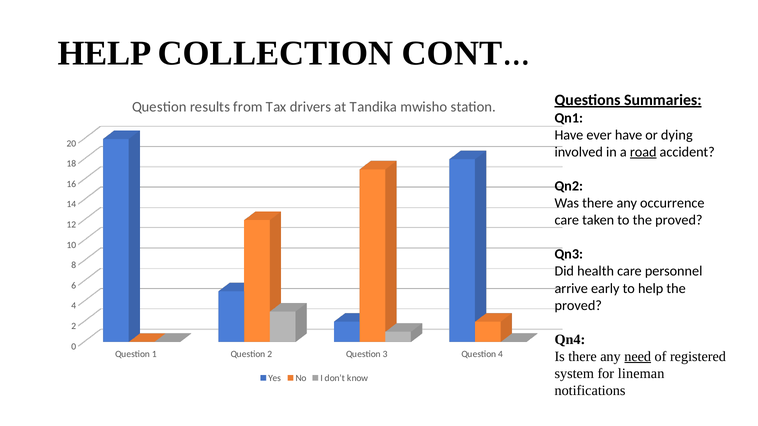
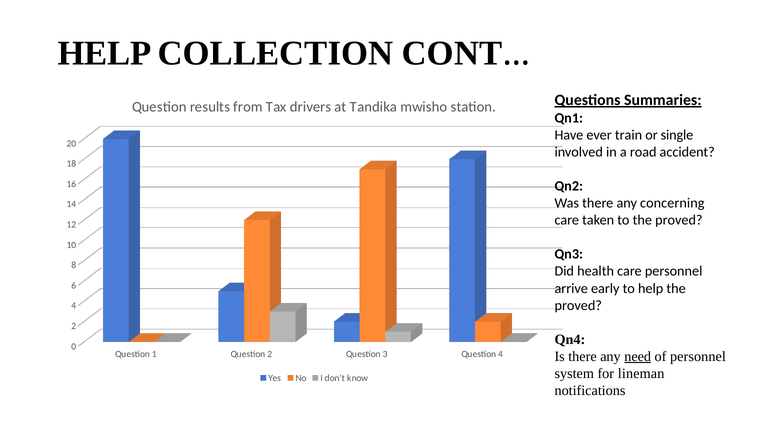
ever have: have -> train (629, 135)
dying: dying -> single (677, 135)
road underline: present -> none (643, 152)
occurrence: occurrence -> concerning (672, 203)
of registered: registered -> personnel (698, 357)
